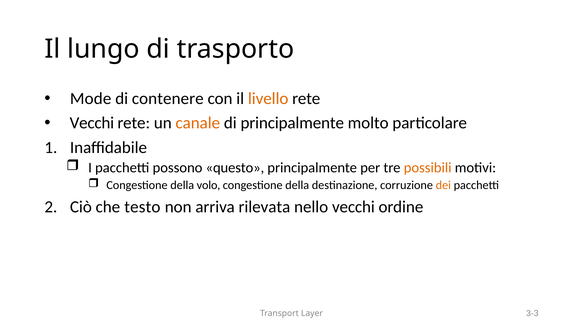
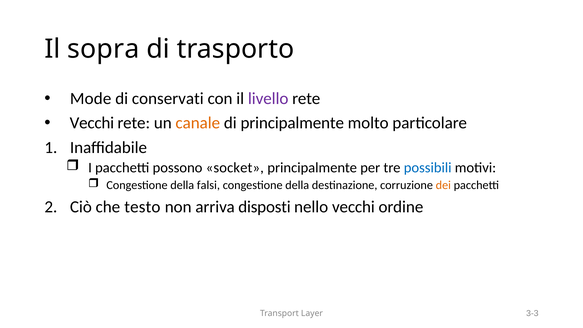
lungo: lungo -> sopra (103, 49)
contenere: contenere -> conservati (168, 99)
livello colour: orange -> purple (268, 99)
questo: questo -> socket (235, 168)
possibili colour: orange -> blue (428, 168)
volo: volo -> falsi (208, 185)
rilevata: rilevata -> disposti (264, 207)
